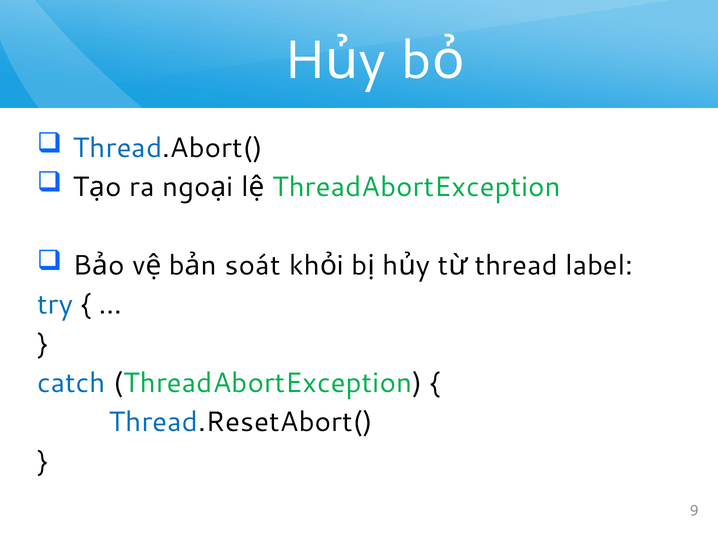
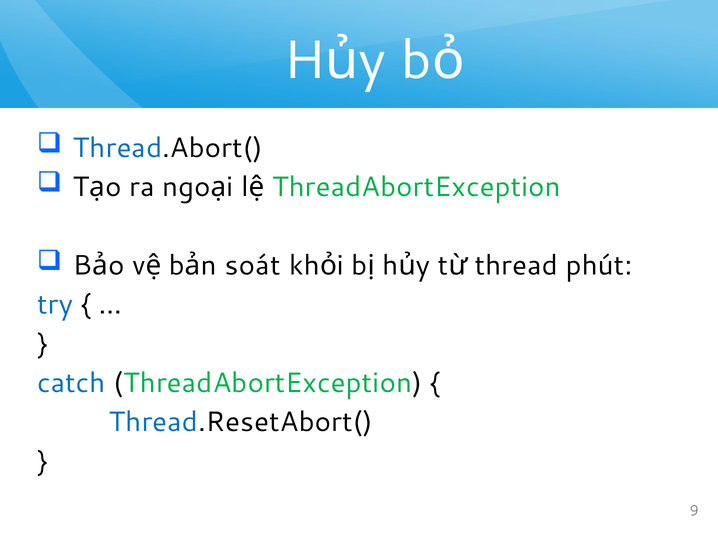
label: label -> phút (599, 265)
